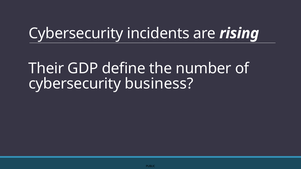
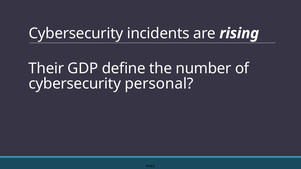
business: business -> personal (159, 84)
